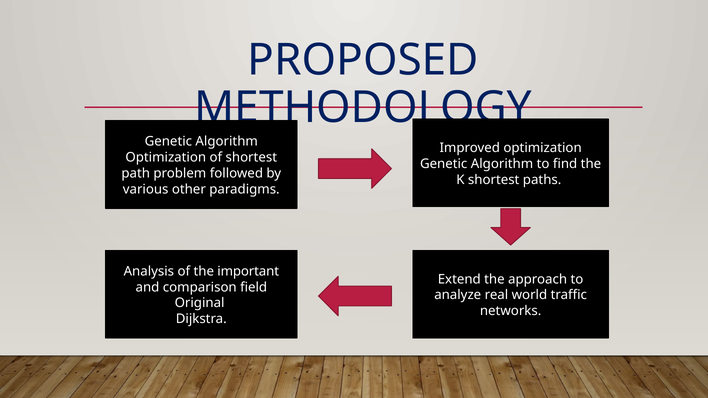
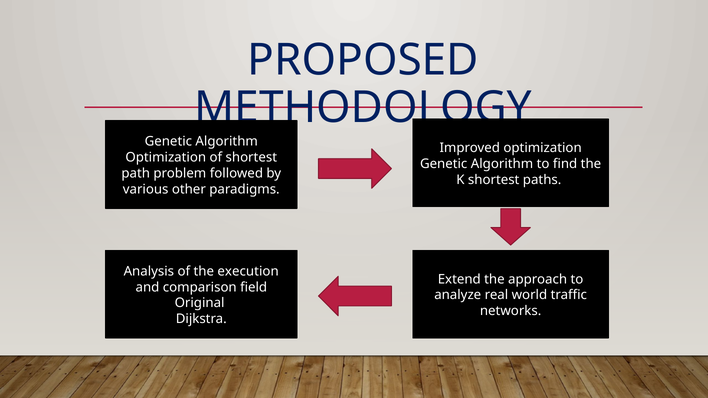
important: important -> execution (248, 271)
